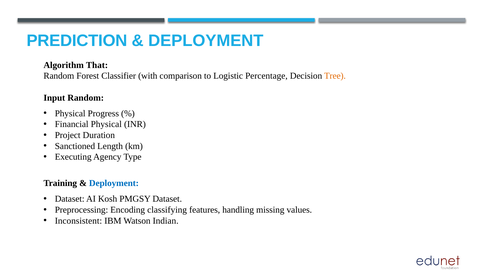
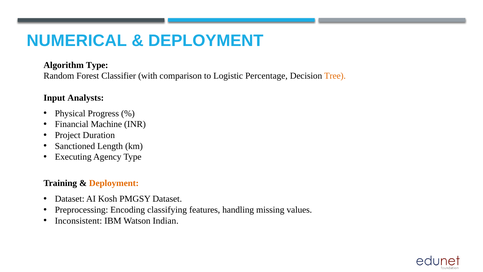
PREDICTION: PREDICTION -> NUMERICAL (77, 41)
Algorithm That: That -> Type (97, 65)
Input Random: Random -> Analysts (86, 98)
Financial Physical: Physical -> Machine (106, 124)
Deployment colour: blue -> orange (114, 183)
